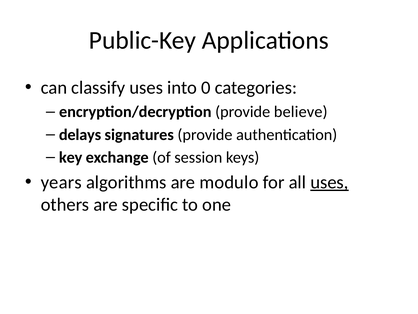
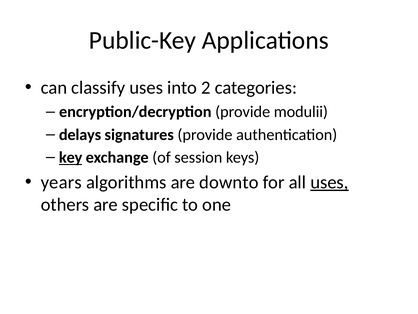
0: 0 -> 2 (206, 88)
believe: believe -> modulii (301, 112)
key underline: none -> present (71, 157)
modulo: modulo -> downto (229, 182)
